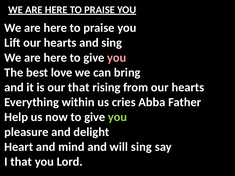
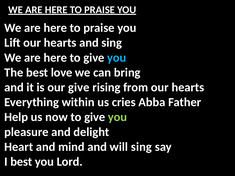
you colour: pink -> light blue (117, 58)
our that: that -> give (79, 87)
I that: that -> best (21, 162)
